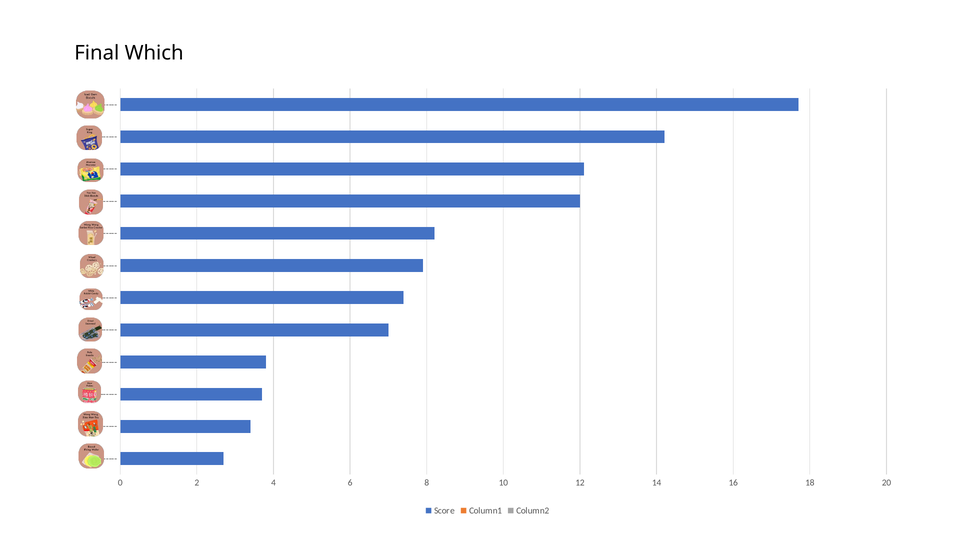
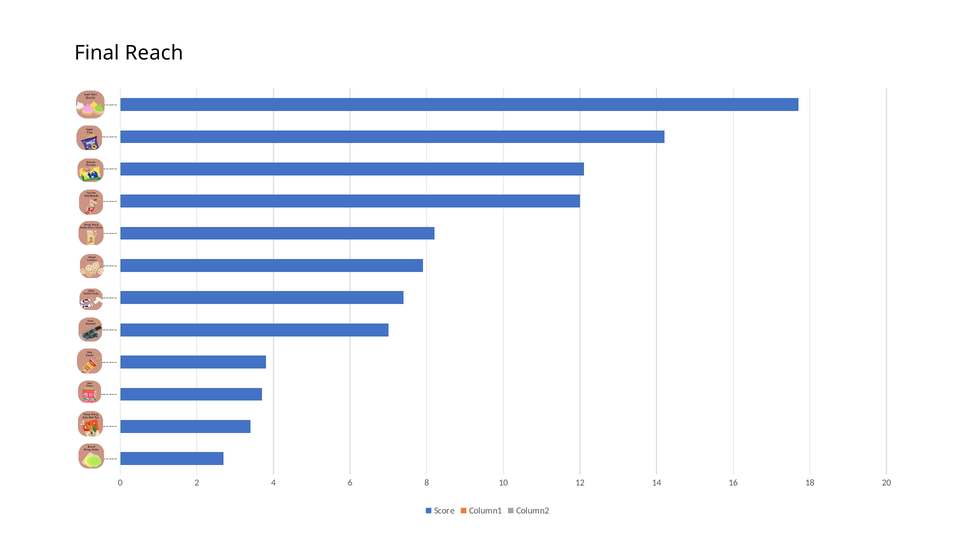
Which: Which -> Reach (154, 53)
